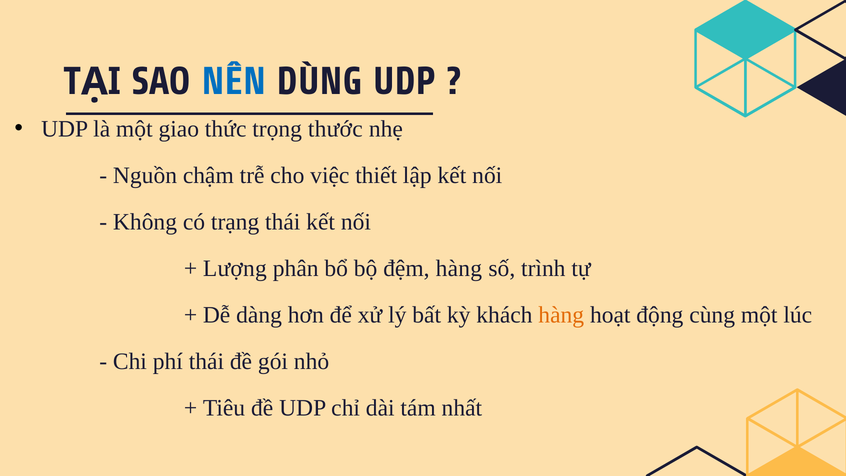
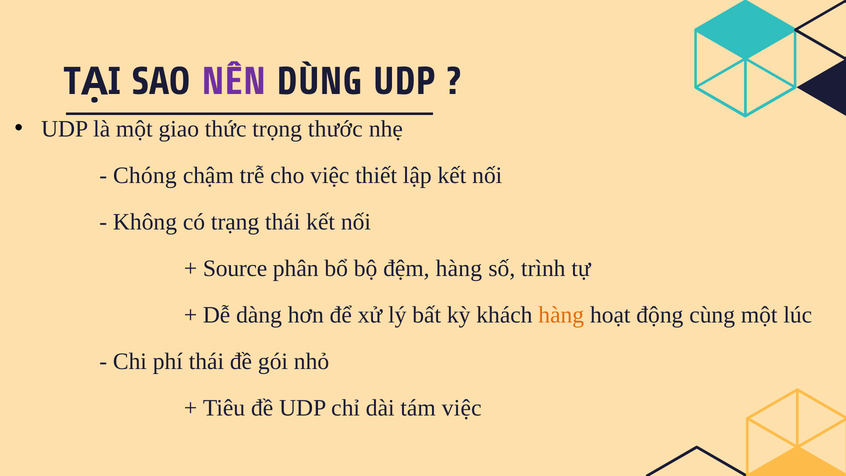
NÊN colour: blue -> purple (234, 82)
Nguồn: Nguồn -> Chóng (145, 175)
Lượng: Lượng -> Source (235, 268)
tám nhất: nhất -> việc (462, 408)
